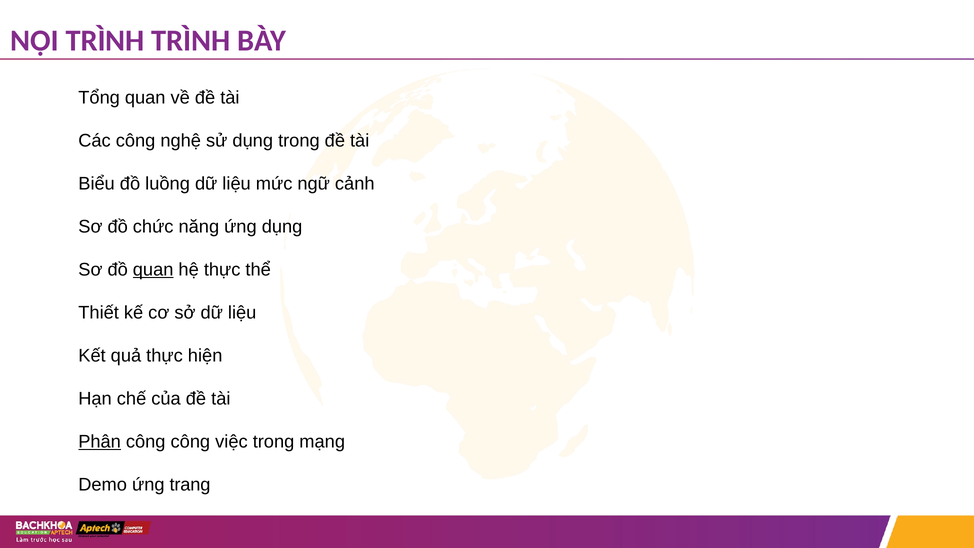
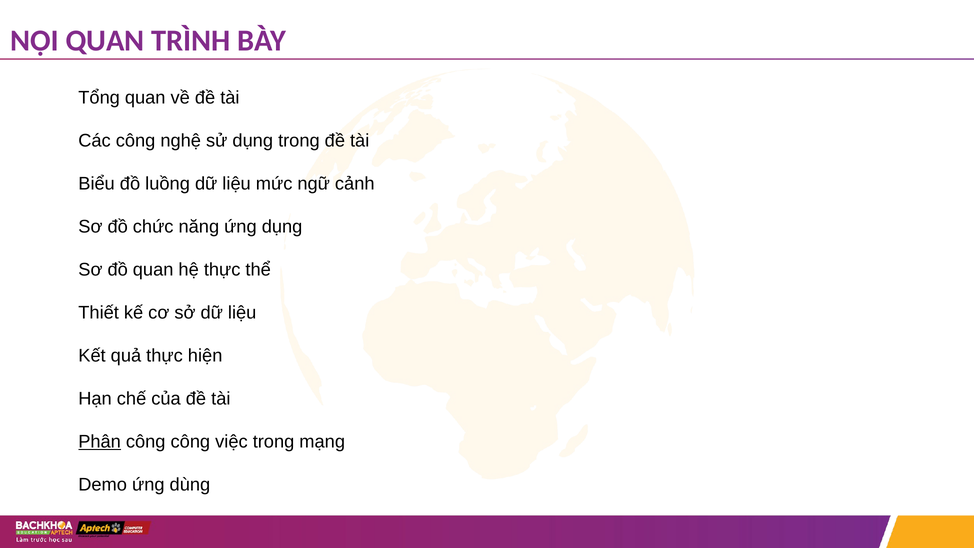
NỘI TRÌNH: TRÌNH -> QUAN (105, 41)
quan underline: present -> none (153, 270)
trang: trang -> dùng (190, 485)
